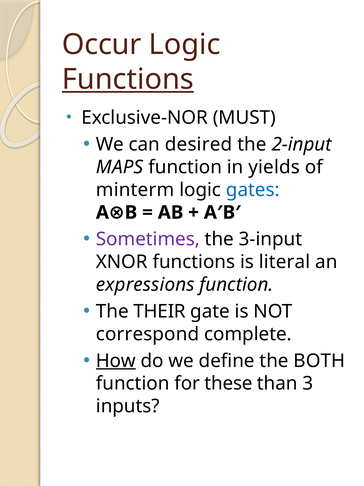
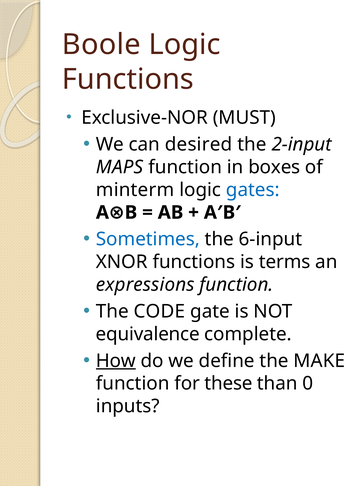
Occur: Occur -> Boole (101, 45)
Functions underline: present -> none (128, 79)
yields: yields -> boxes (274, 167)
Sometimes colour: purple -> blue (148, 239)
3-input: 3-input -> 6-input (270, 239)
literal: literal -> terms (285, 262)
THEIR: THEIR -> CODE (159, 311)
correspond: correspond -> equivalence (148, 334)
BOTH: BOTH -> MAKE (319, 360)
3: 3 -> 0 (308, 383)
